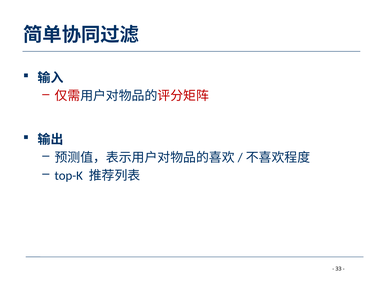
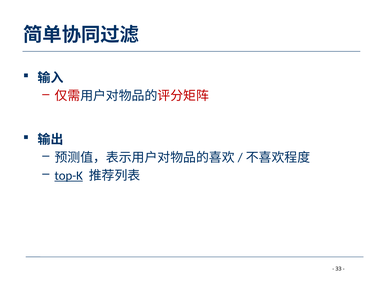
top-K underline: none -> present (69, 176)
